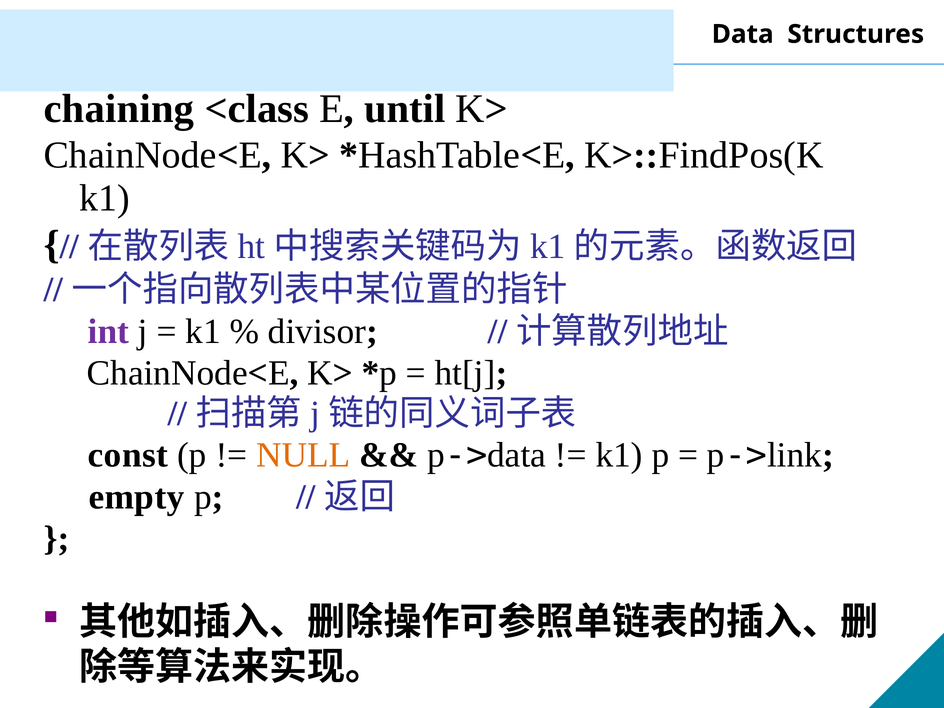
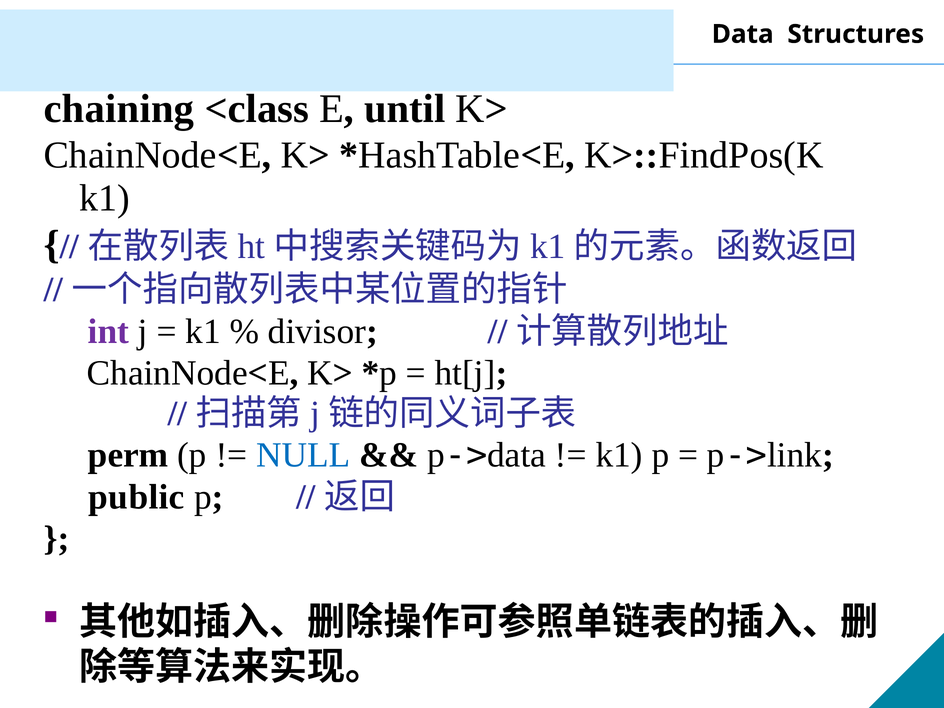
const: const -> perm (128, 455)
NULL colour: orange -> blue (303, 455)
empty: empty -> public (136, 497)
